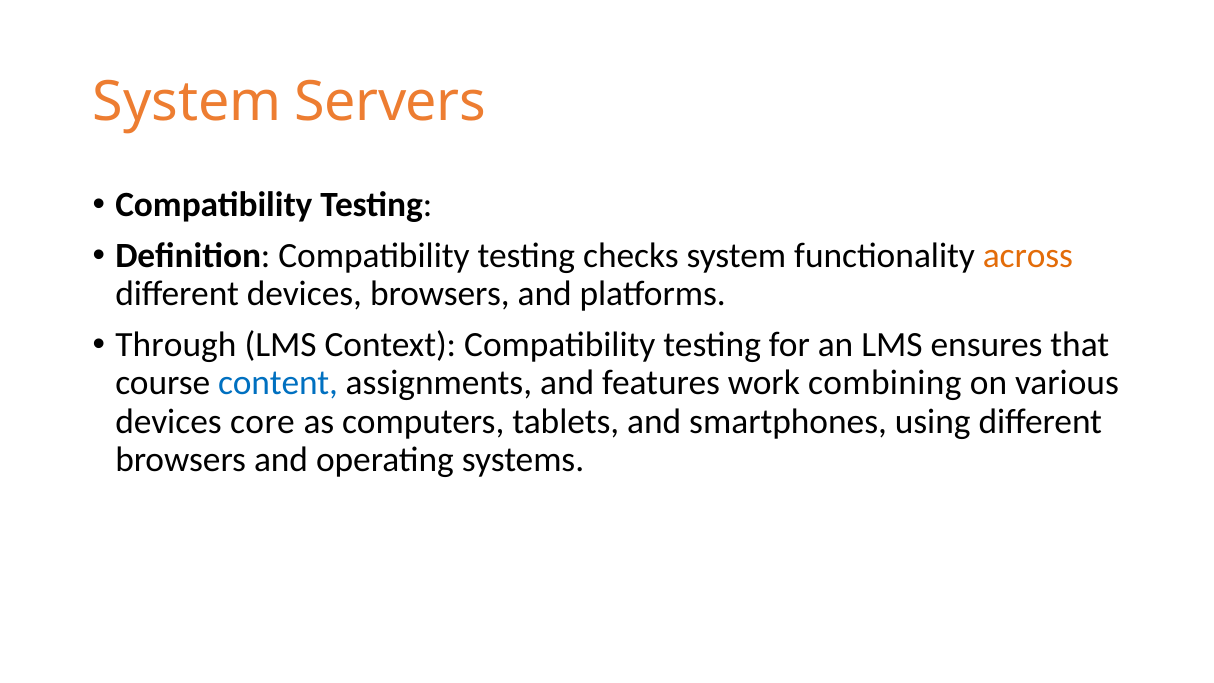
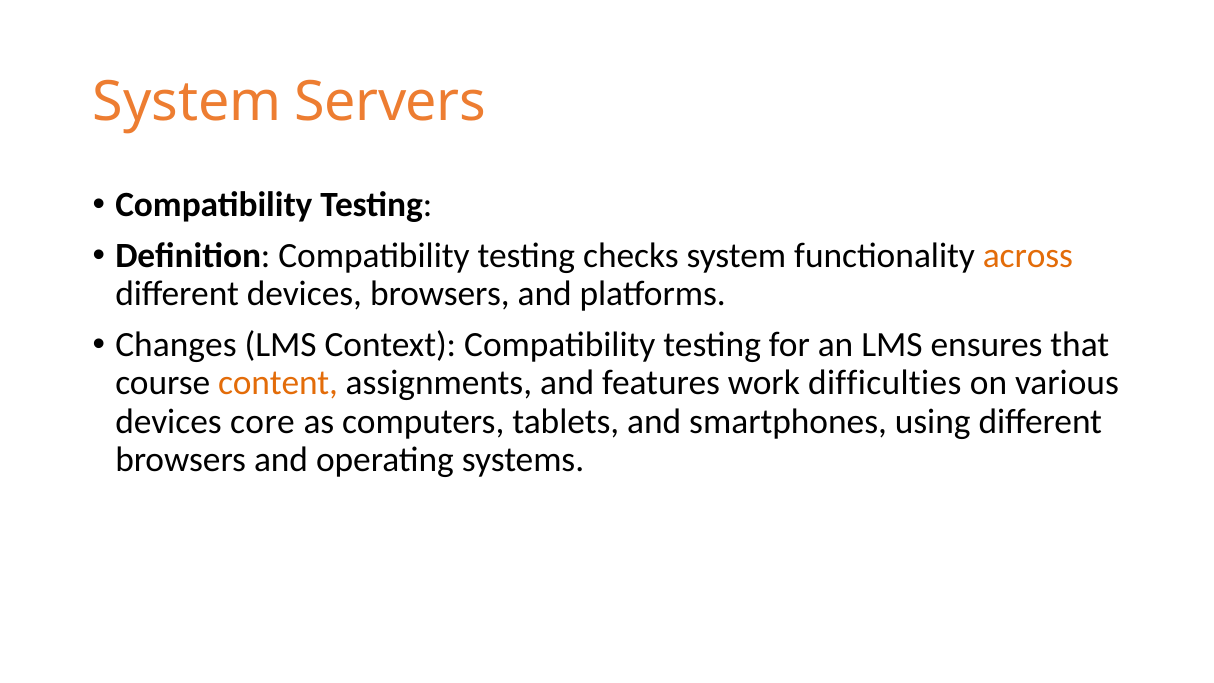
Through: Through -> Changes (176, 345)
content colour: blue -> orange (278, 383)
combining: combining -> difficulties (885, 383)
